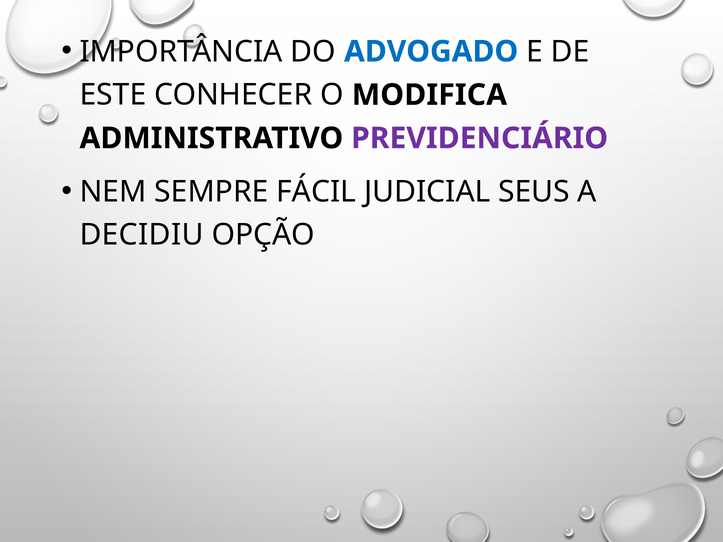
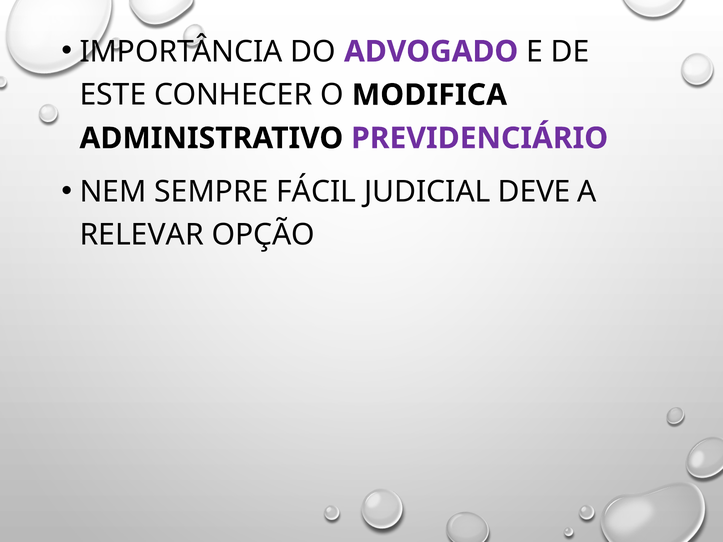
ADVOGADO colour: blue -> purple (431, 52)
SEUS: SEUS -> DEVE (534, 192)
DECIDIU: DECIDIU -> RELEVAR (142, 235)
